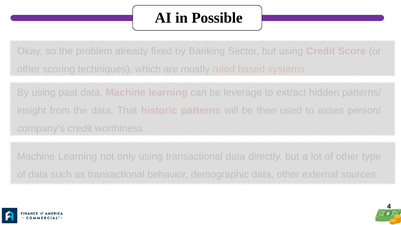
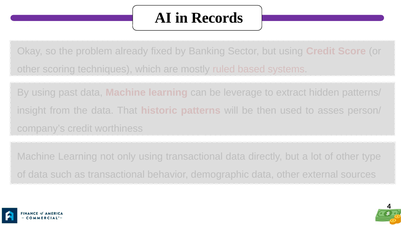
Possible: Possible -> Records (217, 18)
